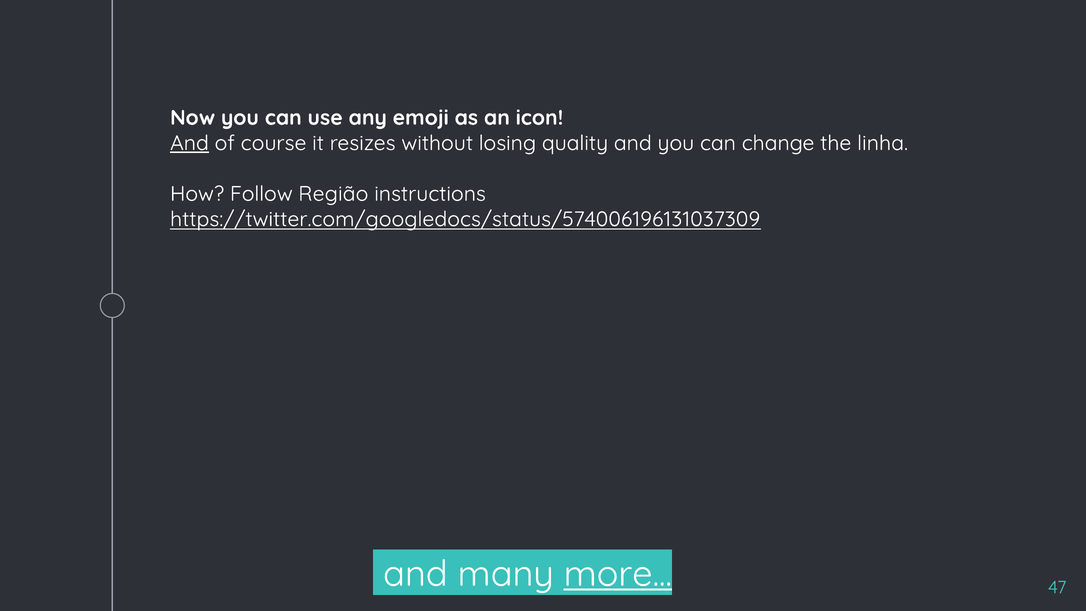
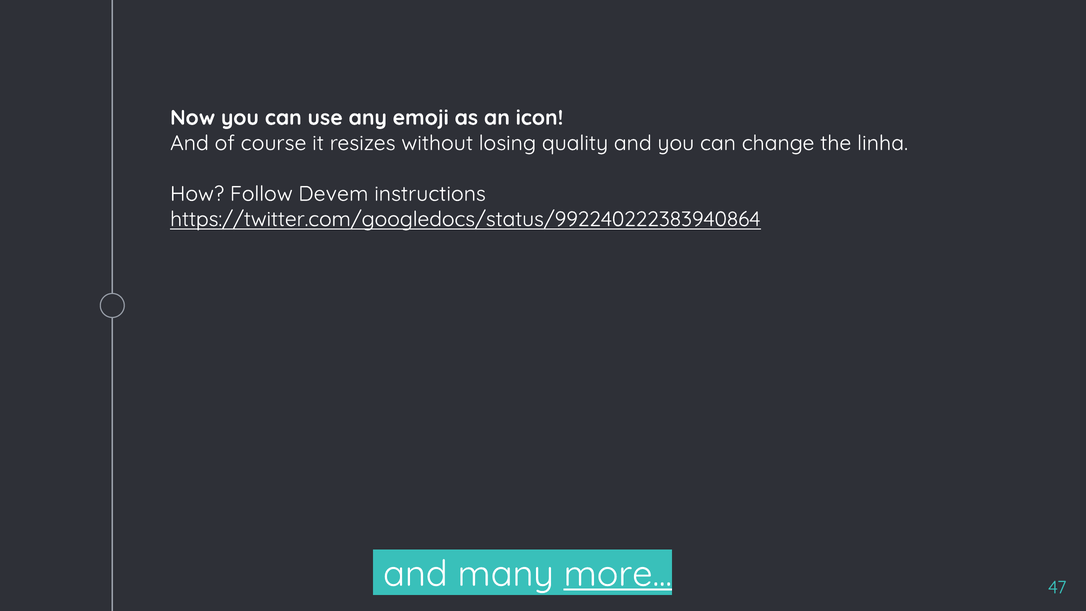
And underline: present -> none (189, 143)
Região: Região -> Devem (333, 194)
https://twitter.com/googledocs/status/574006196131037309: https://twitter.com/googledocs/status/574006196131037309 -> https://twitter.com/googledocs/status/992240222383940864 (465, 219)
